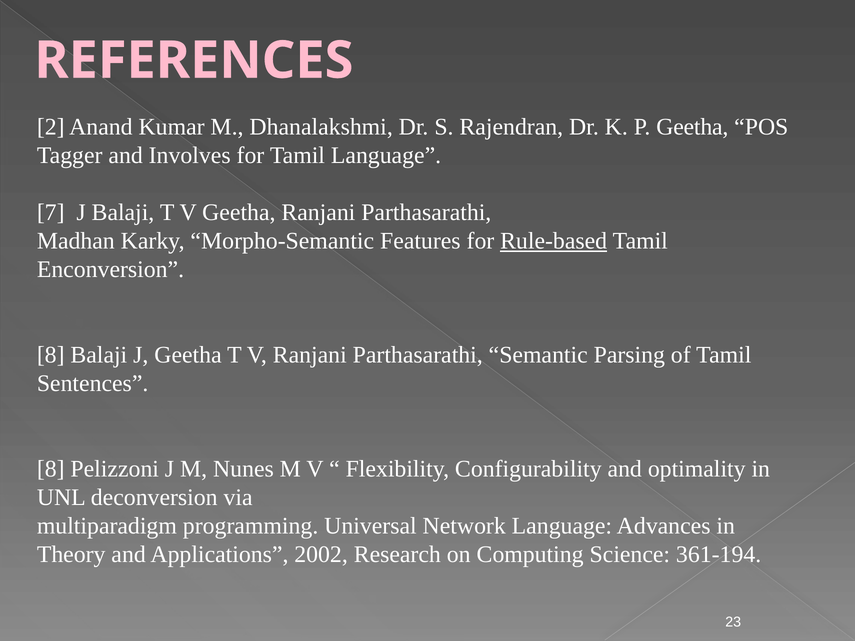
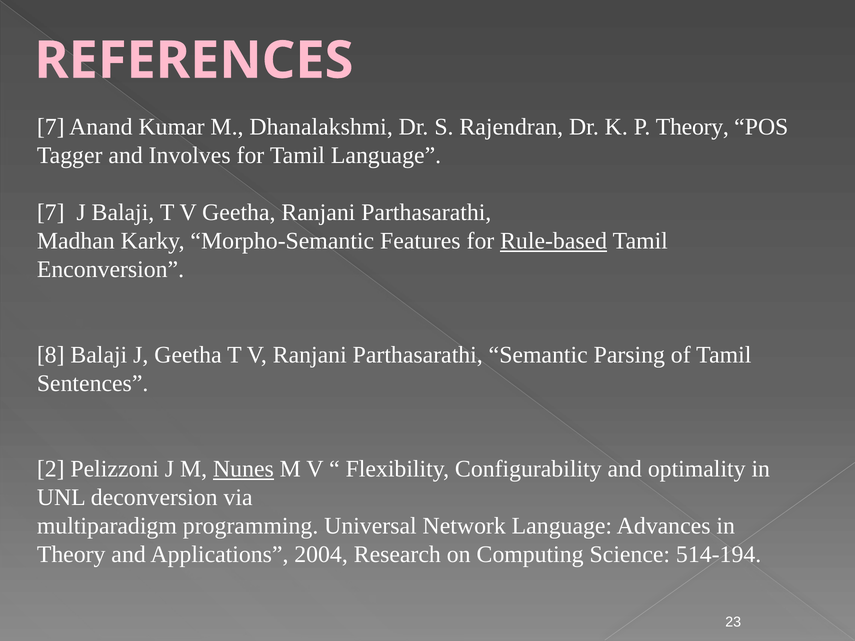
2: 2 -> 7 (51, 127)
P Geetha: Geetha -> Theory (692, 127)
8: 8 -> 2 (51, 469)
Nunes underline: none -> present (243, 469)
2002: 2002 -> 2004 (321, 555)
361-194: 361-194 -> 514-194 (719, 555)
